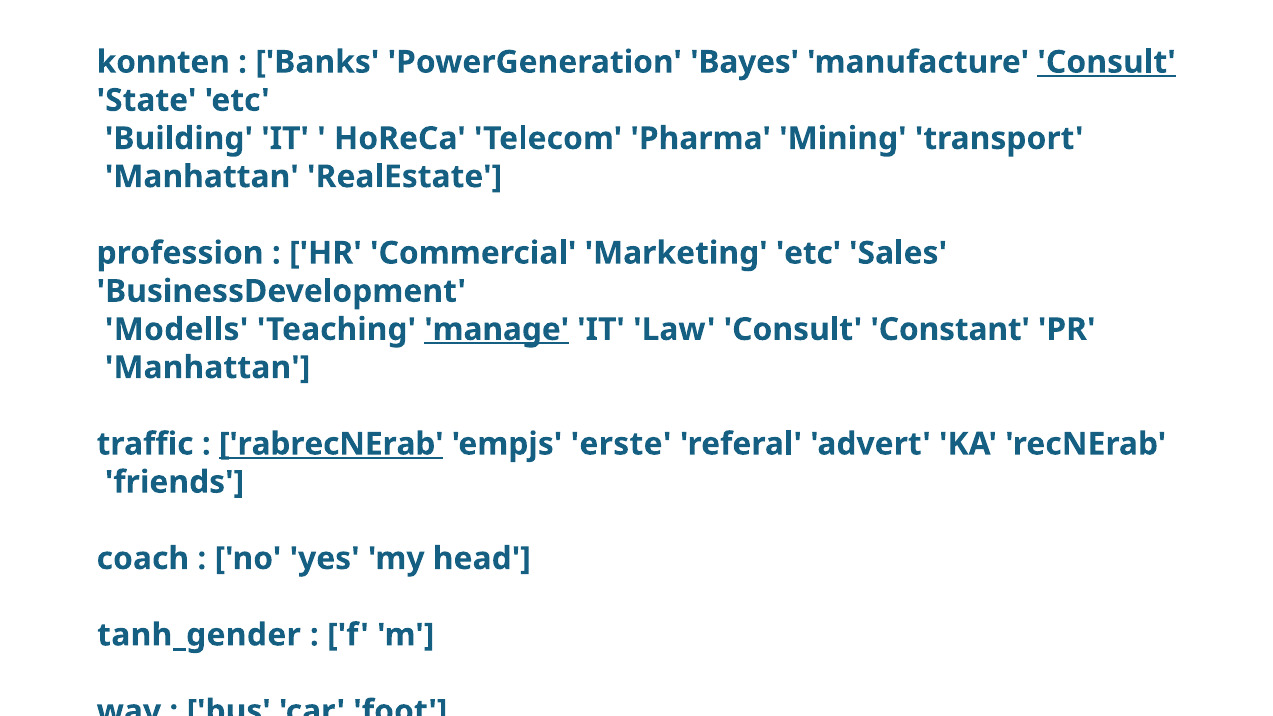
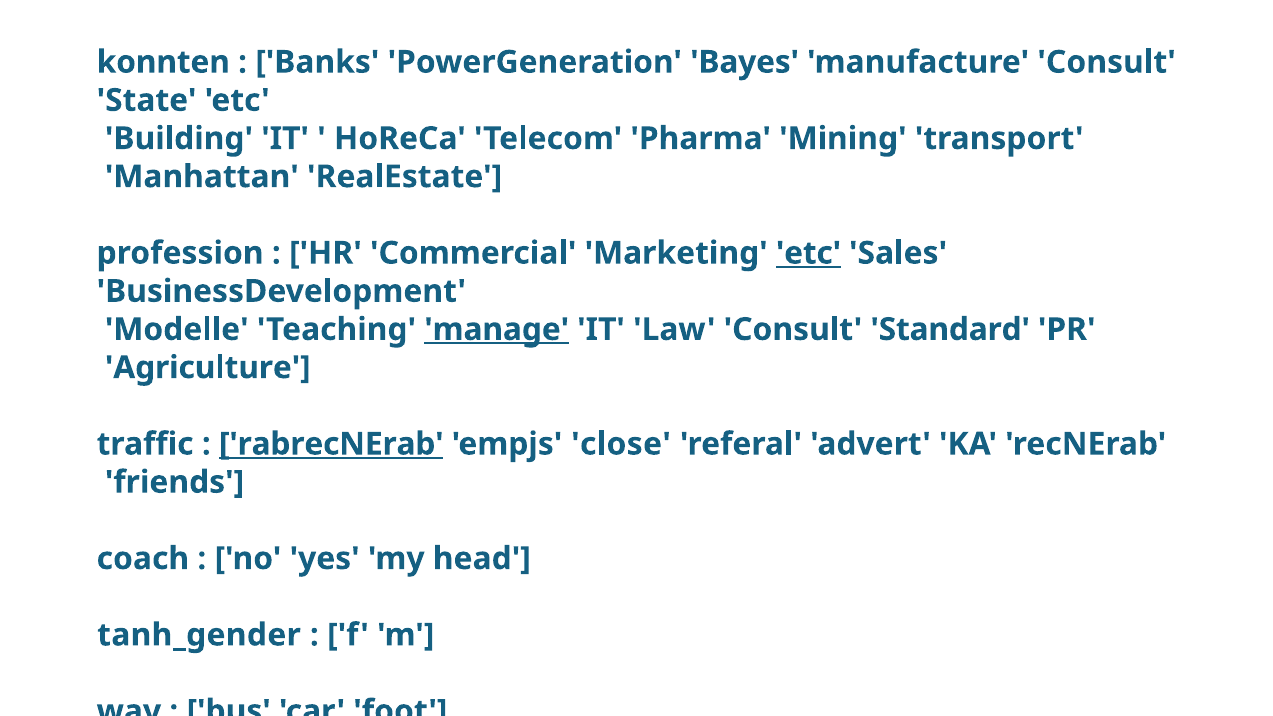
Consult underline: present -> none (1107, 62)
etc underline: none -> present (808, 253)
Modells: Modells -> Modelle (177, 330)
Constant: Constant -> Standard (950, 330)
Manhattan: Manhattan -> Agriculture (208, 368)
erste: erste -> close (621, 444)
